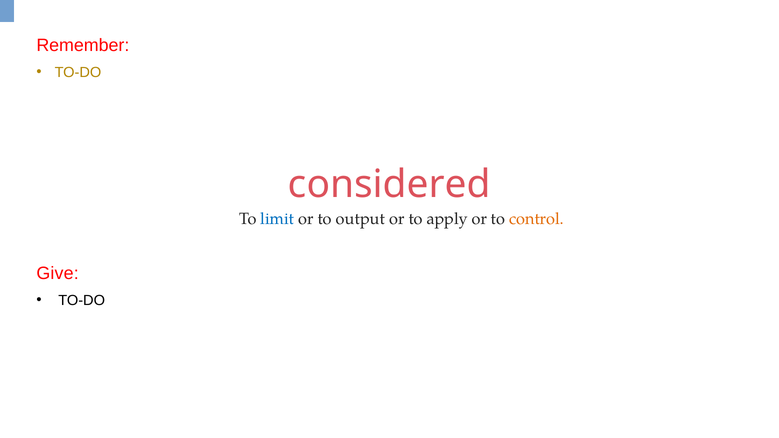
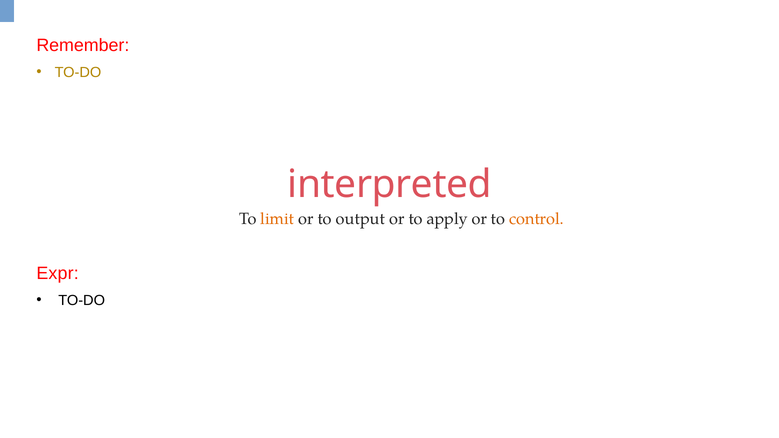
considered: considered -> interpreted (390, 185)
limit colour: blue -> orange (277, 219)
Give: Give -> Expr (58, 273)
